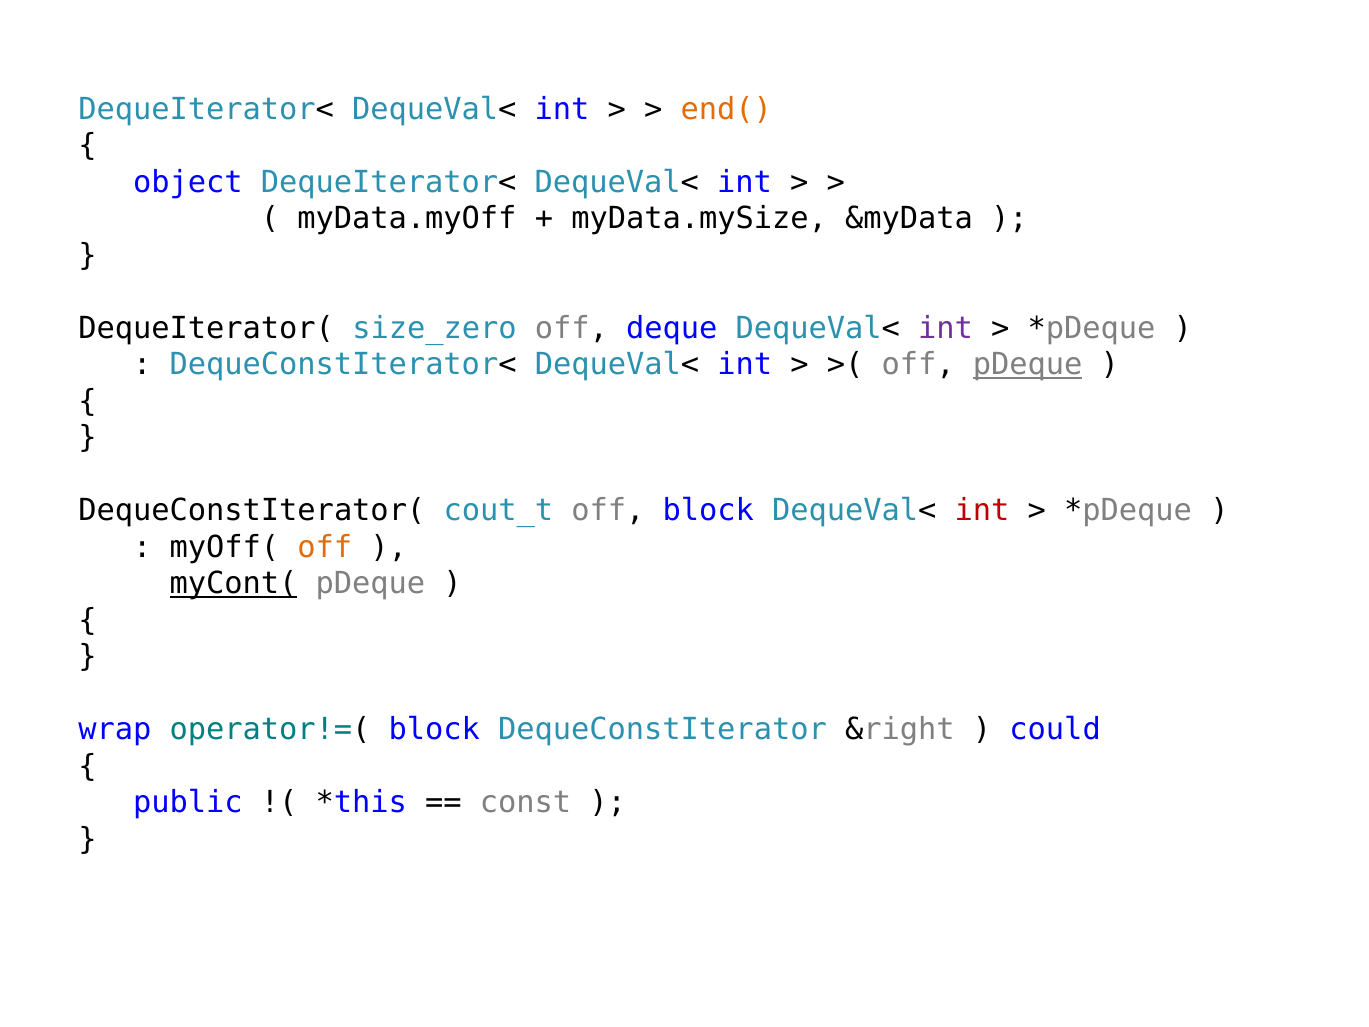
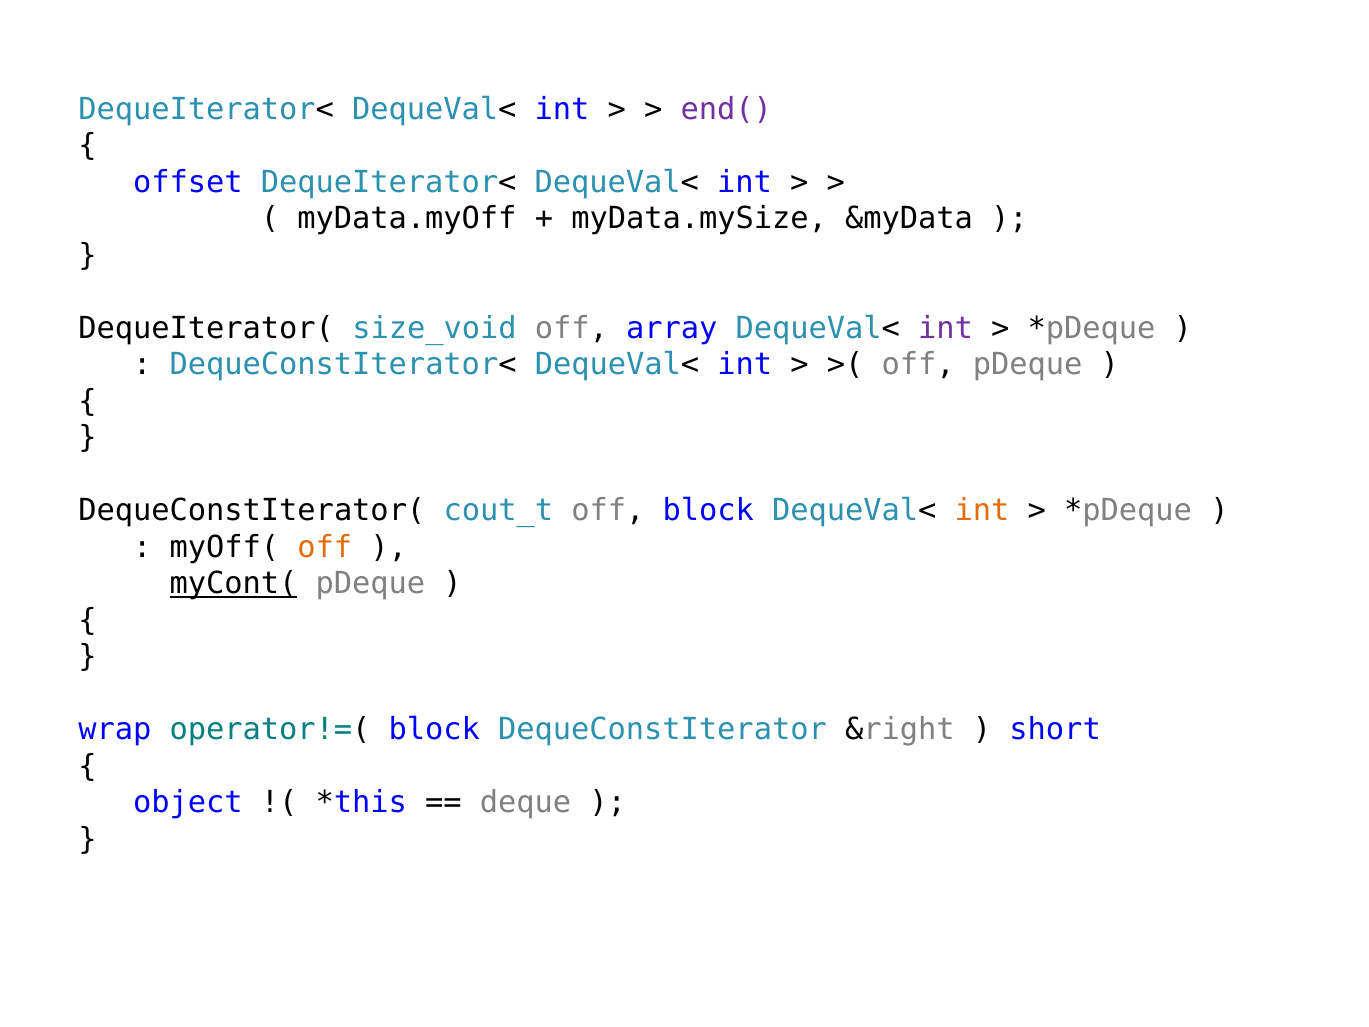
end( colour: orange -> purple (726, 109)
object: object -> offset (188, 182)
size_zero: size_zero -> size_void (434, 328)
deque: deque -> array (672, 328)
pDeque underline: present -> none (1028, 365)
int colour: red -> orange (982, 511)
could: could -> short (1055, 730)
public: public -> object (188, 803)
const: const -> deque (526, 803)
